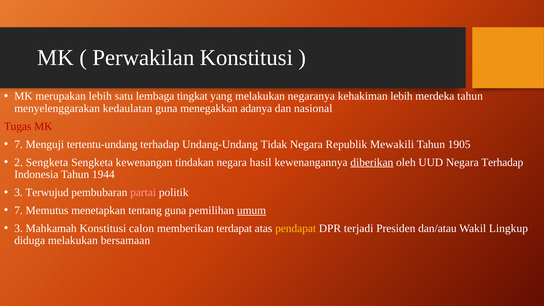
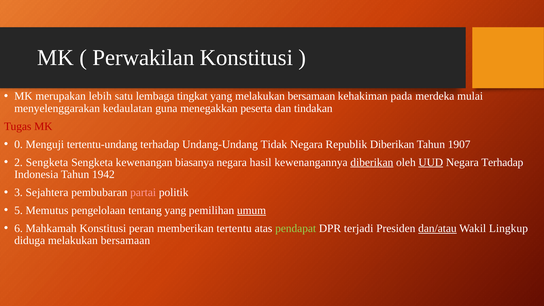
yang melakukan negaranya: negaranya -> bersamaan (311, 96)
kehakiman lebih: lebih -> pada (401, 96)
merdeka tahun: tahun -> mulai (470, 96)
adanya: adanya -> peserta (256, 108)
nasional: nasional -> tindakan (313, 108)
7: 7 -> 0 (19, 144)
Republik Mewakili: Mewakili -> Diberikan (392, 144)
1905: 1905 -> 1907 (459, 144)
tindakan: tindakan -> biasanya (195, 162)
UUD underline: none -> present (431, 162)
1944: 1944 -> 1942 (103, 175)
Terwujud: Terwujud -> Sejahtera (47, 192)
7: 7 -> 5 (19, 210)
menetapkan: menetapkan -> pengelolaan (98, 210)
tentang guna: guna -> yang (175, 210)
3: 3 -> 6 (19, 228)
calon: calon -> peran (142, 228)
terdapat: terdapat -> tertentu (234, 228)
pendapat colour: yellow -> light green (296, 228)
dan/atau underline: none -> present (437, 228)
